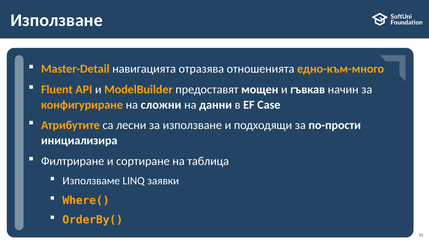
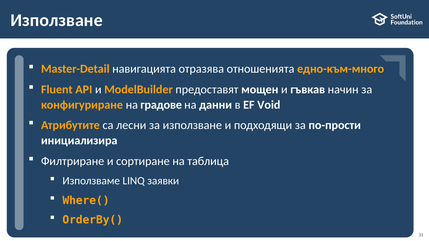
сложни: сложни -> градове (161, 105)
Case: Case -> Void (269, 105)
